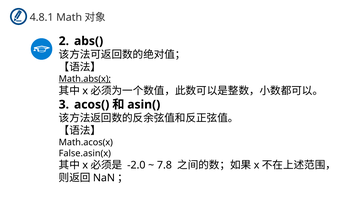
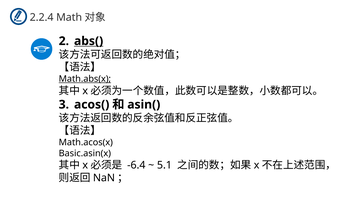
4.8.1: 4.8.1 -> 2.2.4 (42, 17)
abs( underline: none -> present (89, 41)
False.asin(x: False.asin(x -> Basic.asin(x (85, 153)
-2.0: -2.0 -> -6.4 (136, 165)
7.8: 7.8 -> 5.1 (164, 165)
